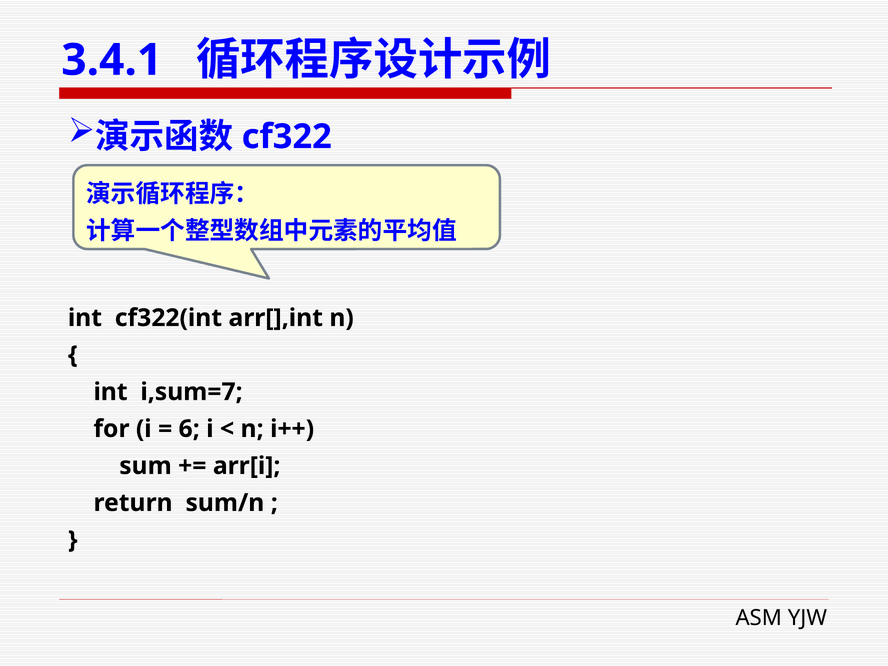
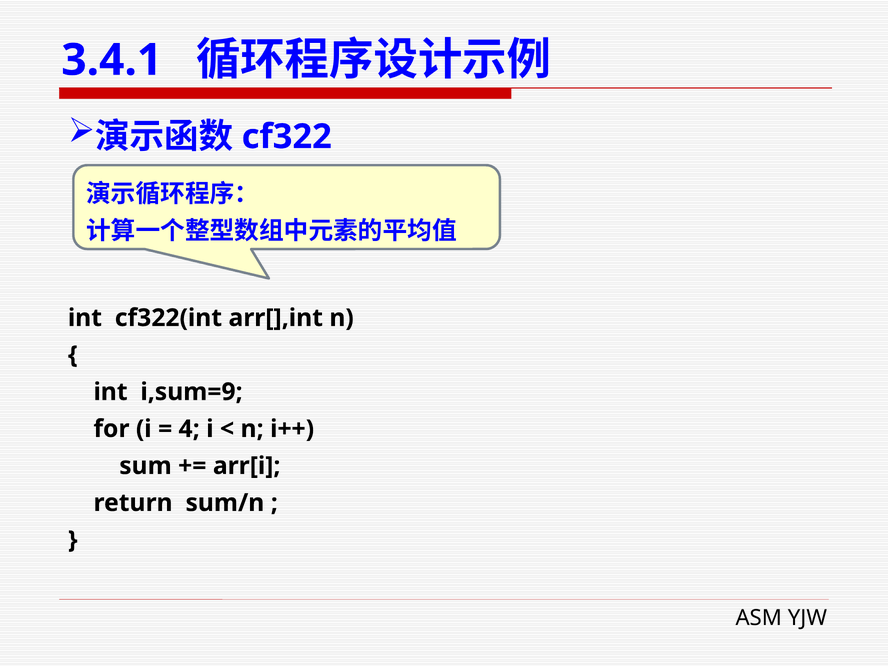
i,sum=7: i,sum=7 -> i,sum=9 (192, 392)
6: 6 -> 4 (189, 429)
